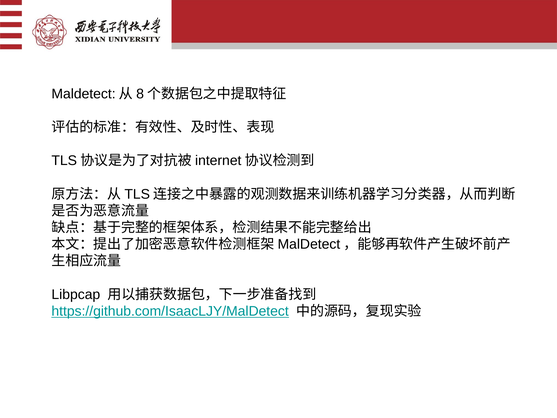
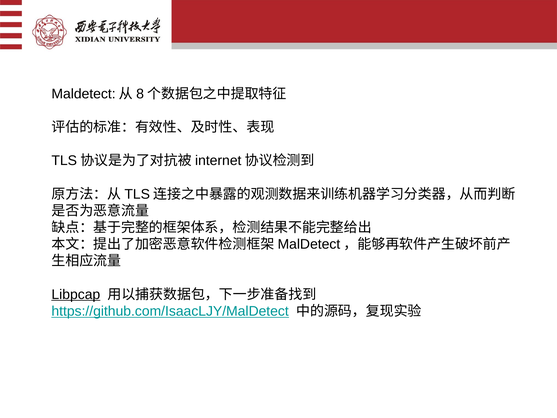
Libpcap underline: none -> present (76, 294)
